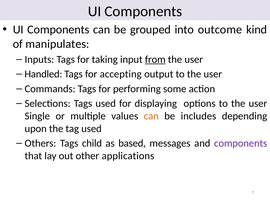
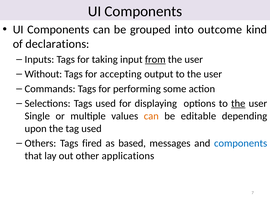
manipulates: manipulates -> declarations (57, 44)
Handled: Handled -> Without (43, 74)
the underline: none -> present (238, 104)
includes: includes -> editable (198, 116)
child: child -> fired (92, 144)
components colour: purple -> blue (241, 144)
